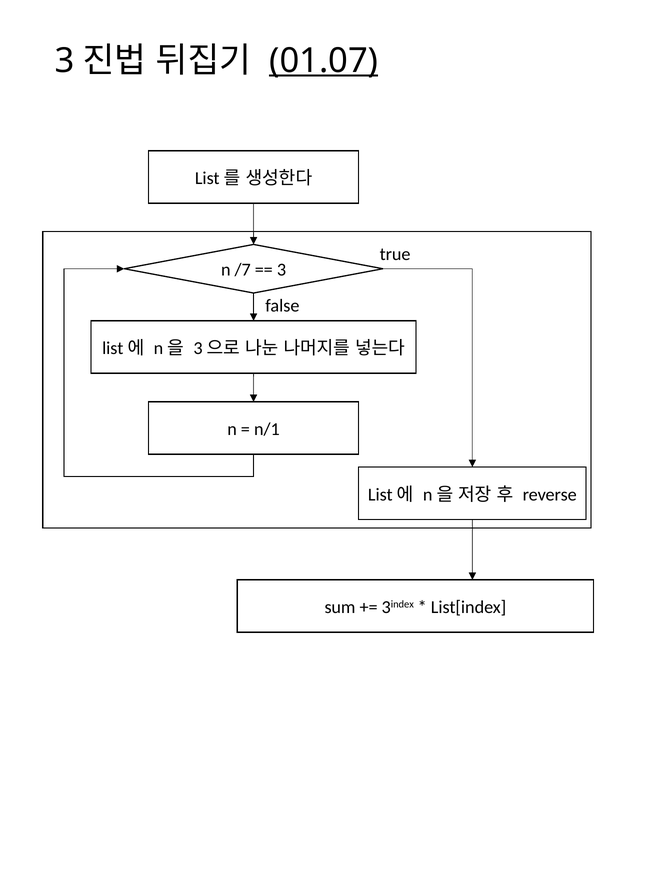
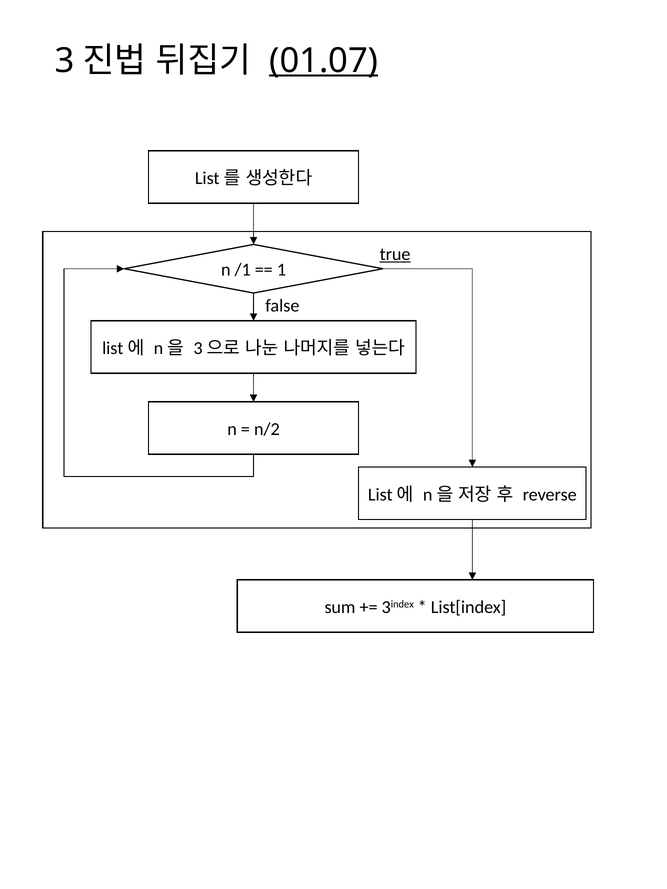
true underline: none -> present (395, 254)
/7: /7 -> /1 (243, 270)
3: 3 -> 1 (281, 270)
n/1: n/1 -> n/2 (267, 429)
